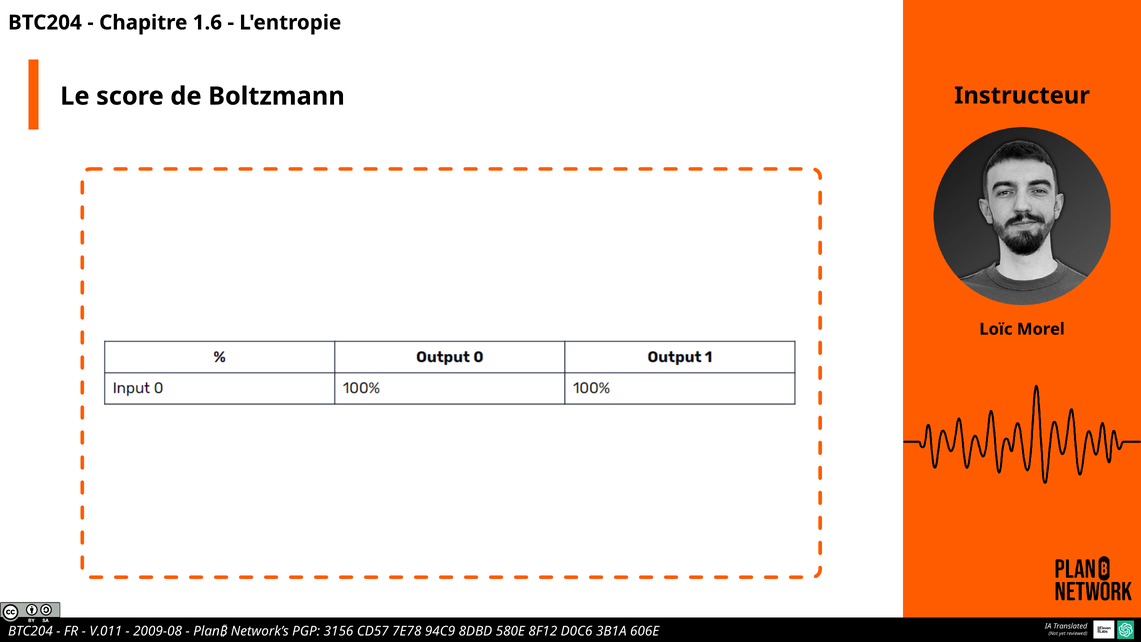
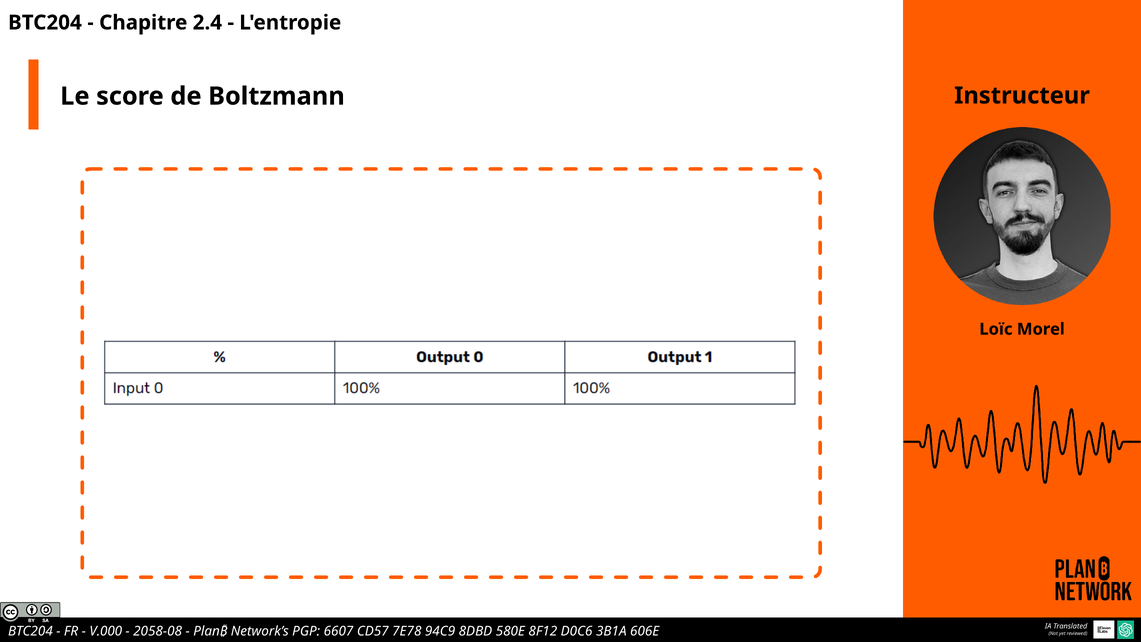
1.6: 1.6 -> 2.4 (207, 23)
V.011: V.011 -> V.000 (106, 631)
2009-08: 2009-08 -> 2058-08 (158, 631)
3156: 3156 -> 6607 (339, 631)
